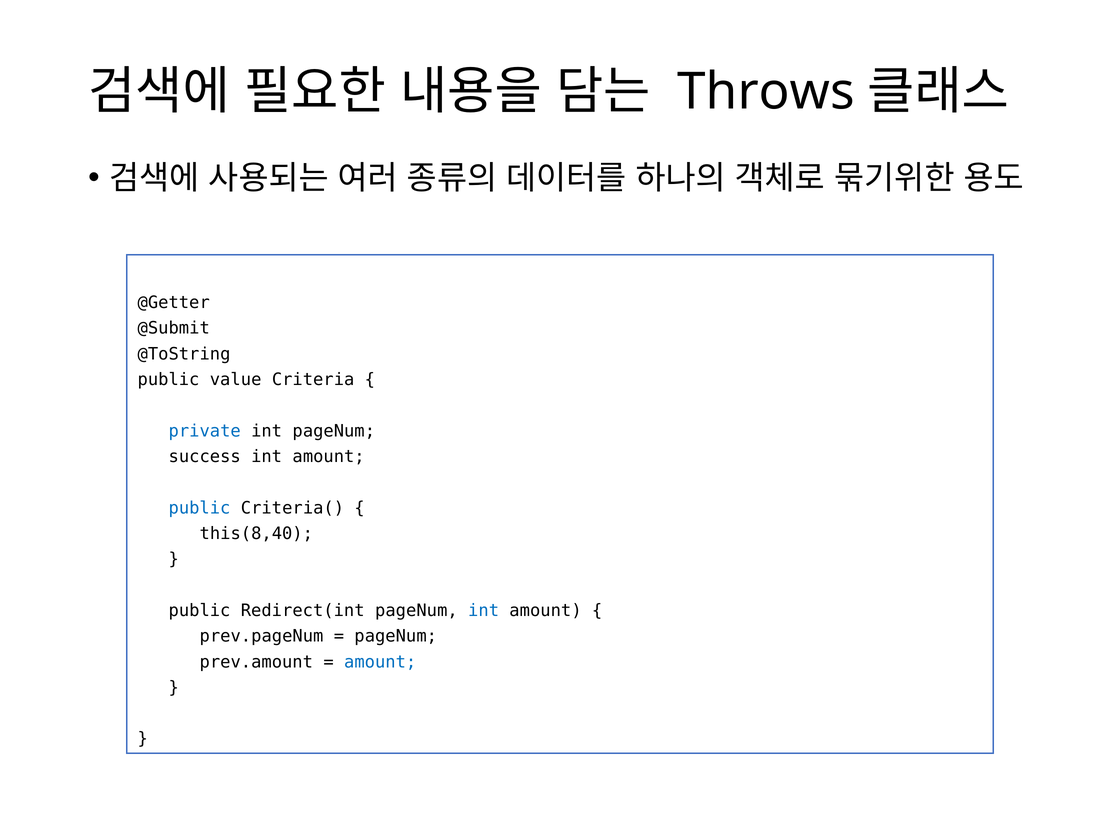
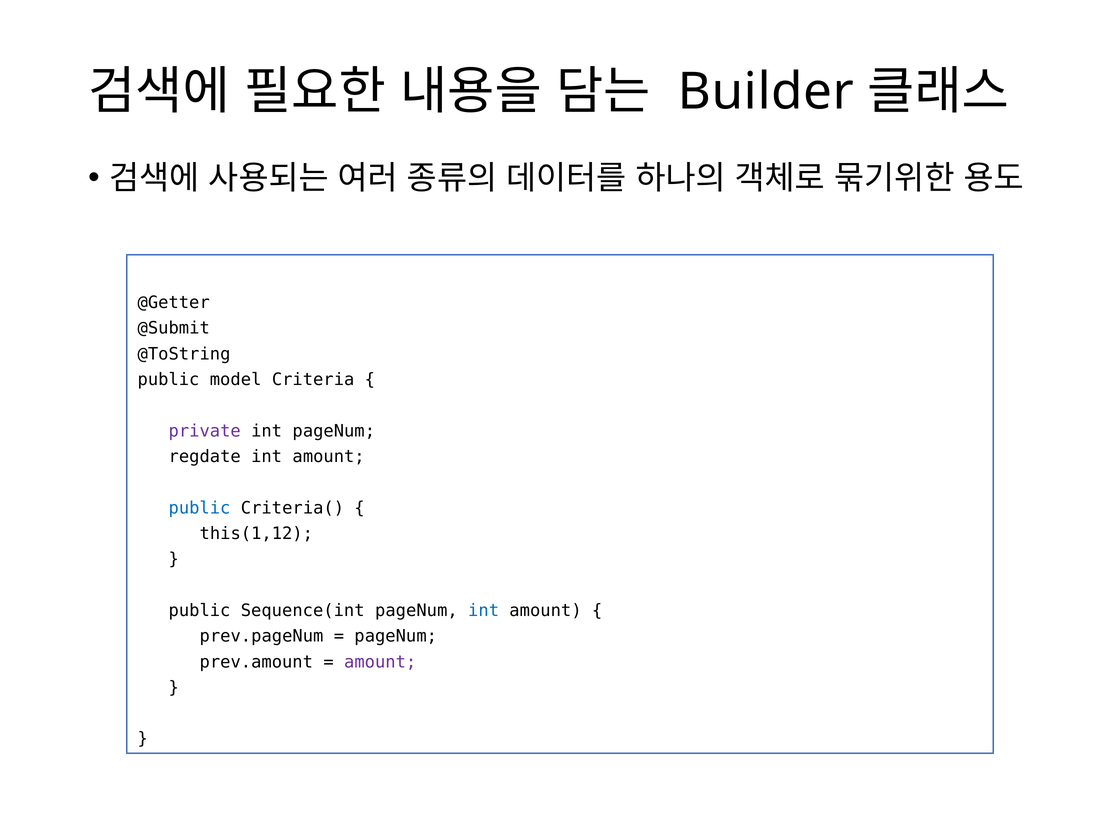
Throws: Throws -> Builder (766, 92)
value: value -> model (236, 380)
private colour: blue -> purple (205, 431)
success: success -> regdate (205, 457)
this(8,40: this(8,40 -> this(1,12 (256, 534)
Redirect(int: Redirect(int -> Sequence(int (303, 611)
amount colour: blue -> purple (380, 662)
